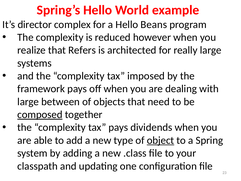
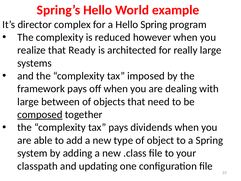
Hello Beans: Beans -> Spring (154, 24)
Refers: Refers -> Ready (82, 50)
object underline: present -> none (161, 140)
